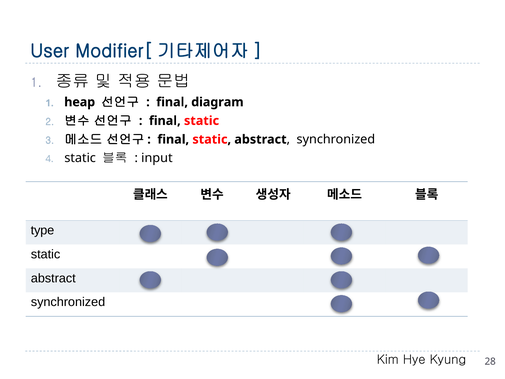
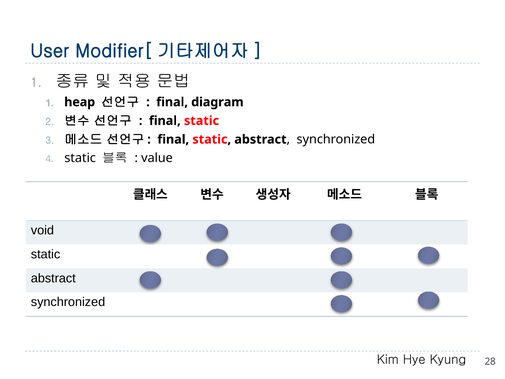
input: input -> value (157, 158)
type: type -> void (42, 230)
